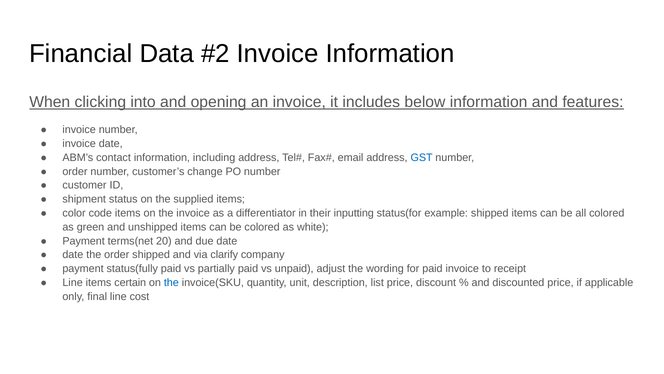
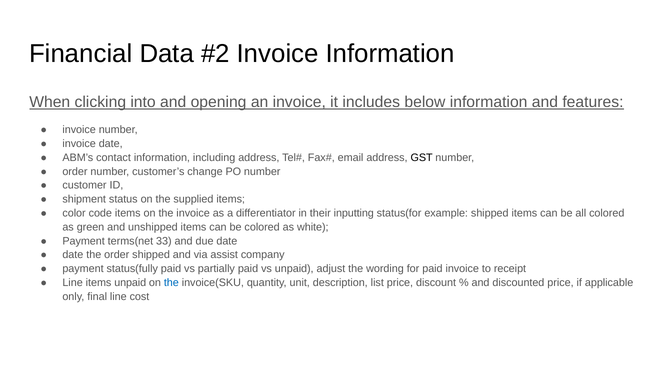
GST colour: blue -> black (422, 157)
20: 20 -> 33 (164, 241)
clarify: clarify -> assist (224, 255)
items certain: certain -> unpaid (130, 282)
